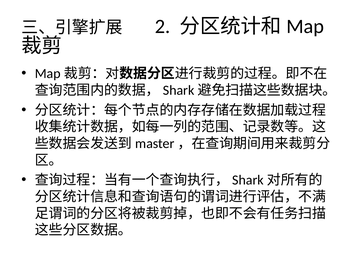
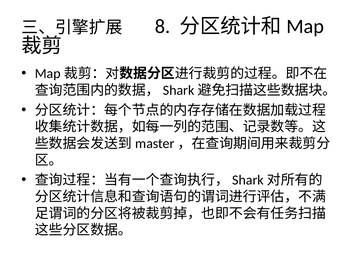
2: 2 -> 8 (163, 26)
